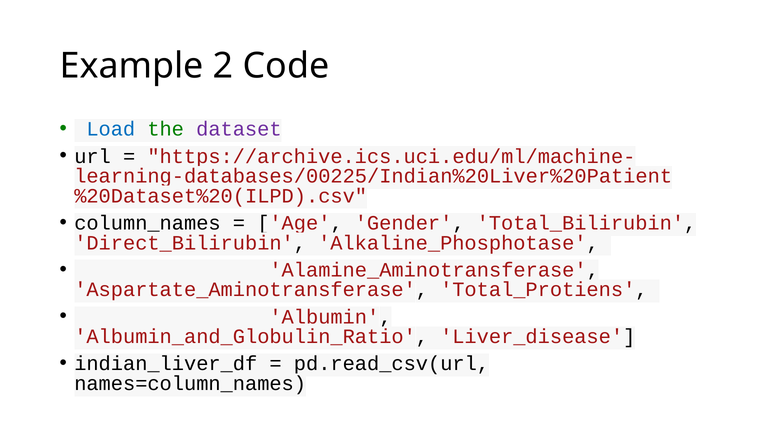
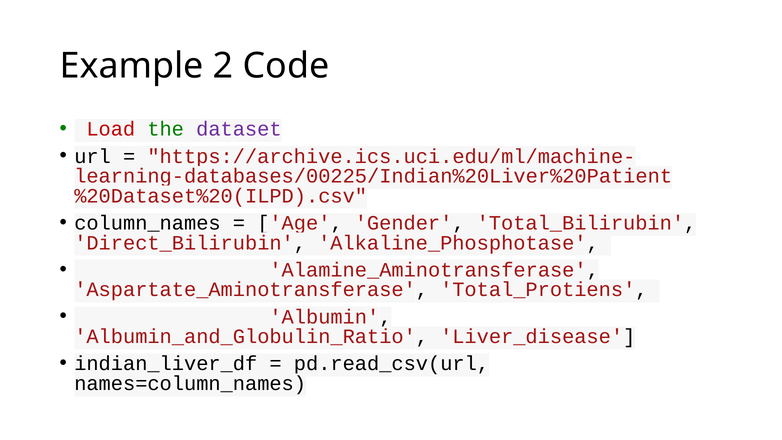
Load colour: blue -> red (111, 129)
